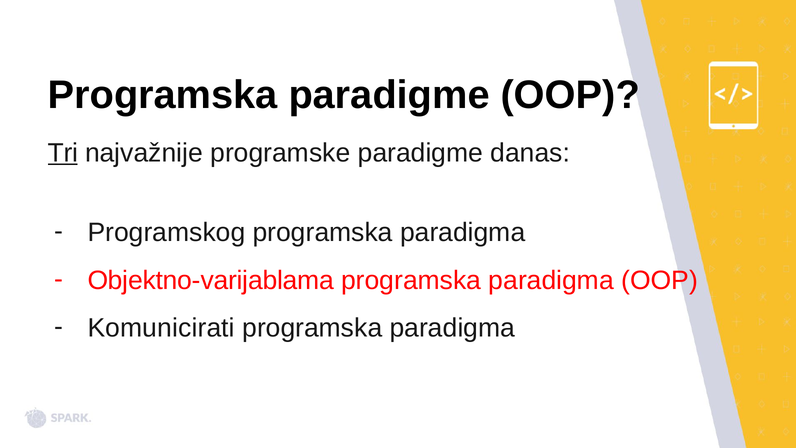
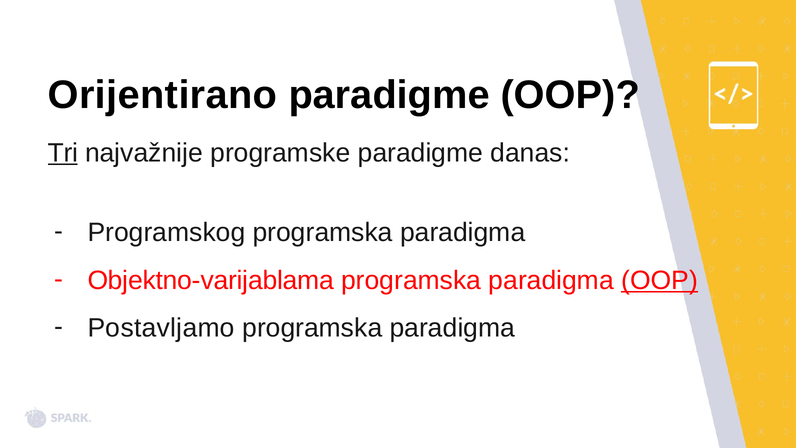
Programska: Programska -> Orijentirano (162, 95)
OOP underline: none -> present (660, 280)
Komunicirati: Komunicirati -> Postavljamo (161, 328)
